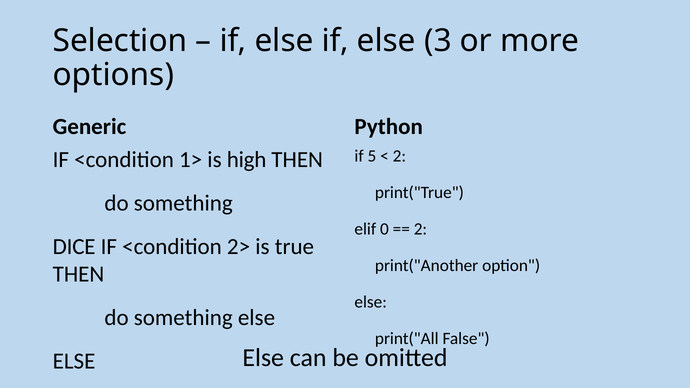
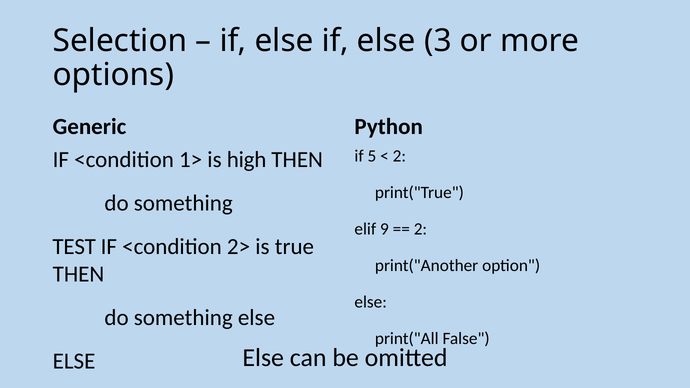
0: 0 -> 9 (384, 229)
DICE: DICE -> TEST (74, 247)
